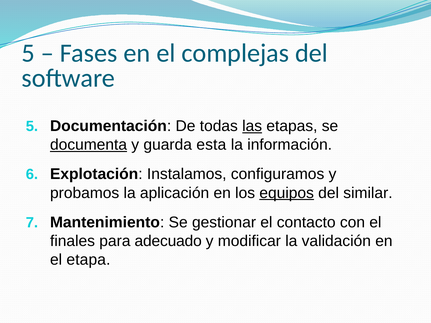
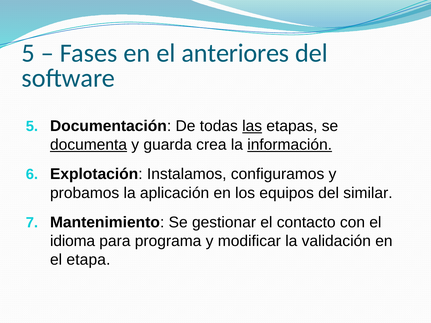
complejas: complejas -> anteriores (235, 53)
esta: esta -> crea (211, 145)
información underline: none -> present (290, 145)
equipos underline: present -> none (287, 193)
finales: finales -> idioma (73, 241)
adecuado: adecuado -> programa (168, 241)
